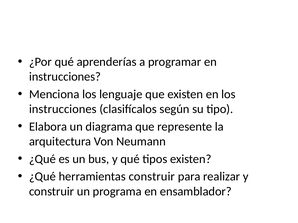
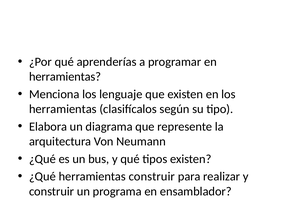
instrucciones: instrucciones -> herramientas (65, 77)
instrucciones: instrucciones -> herramientas (63, 109)
